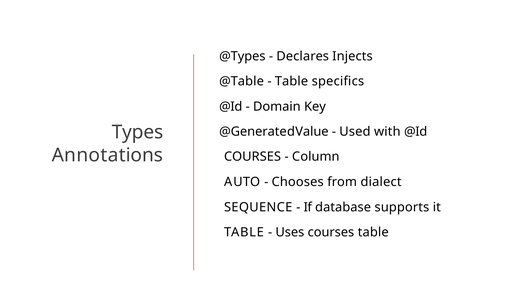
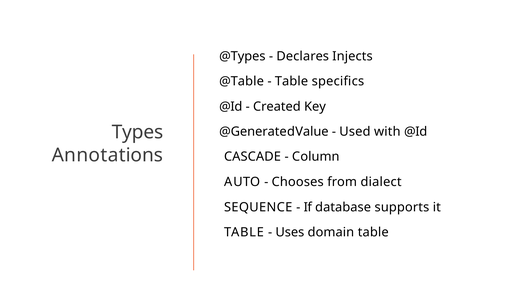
Domain: Domain -> Created (277, 107)
COURSES: COURSES -> CASCADE (252, 157)
Uses courses: courses -> domain (331, 233)
